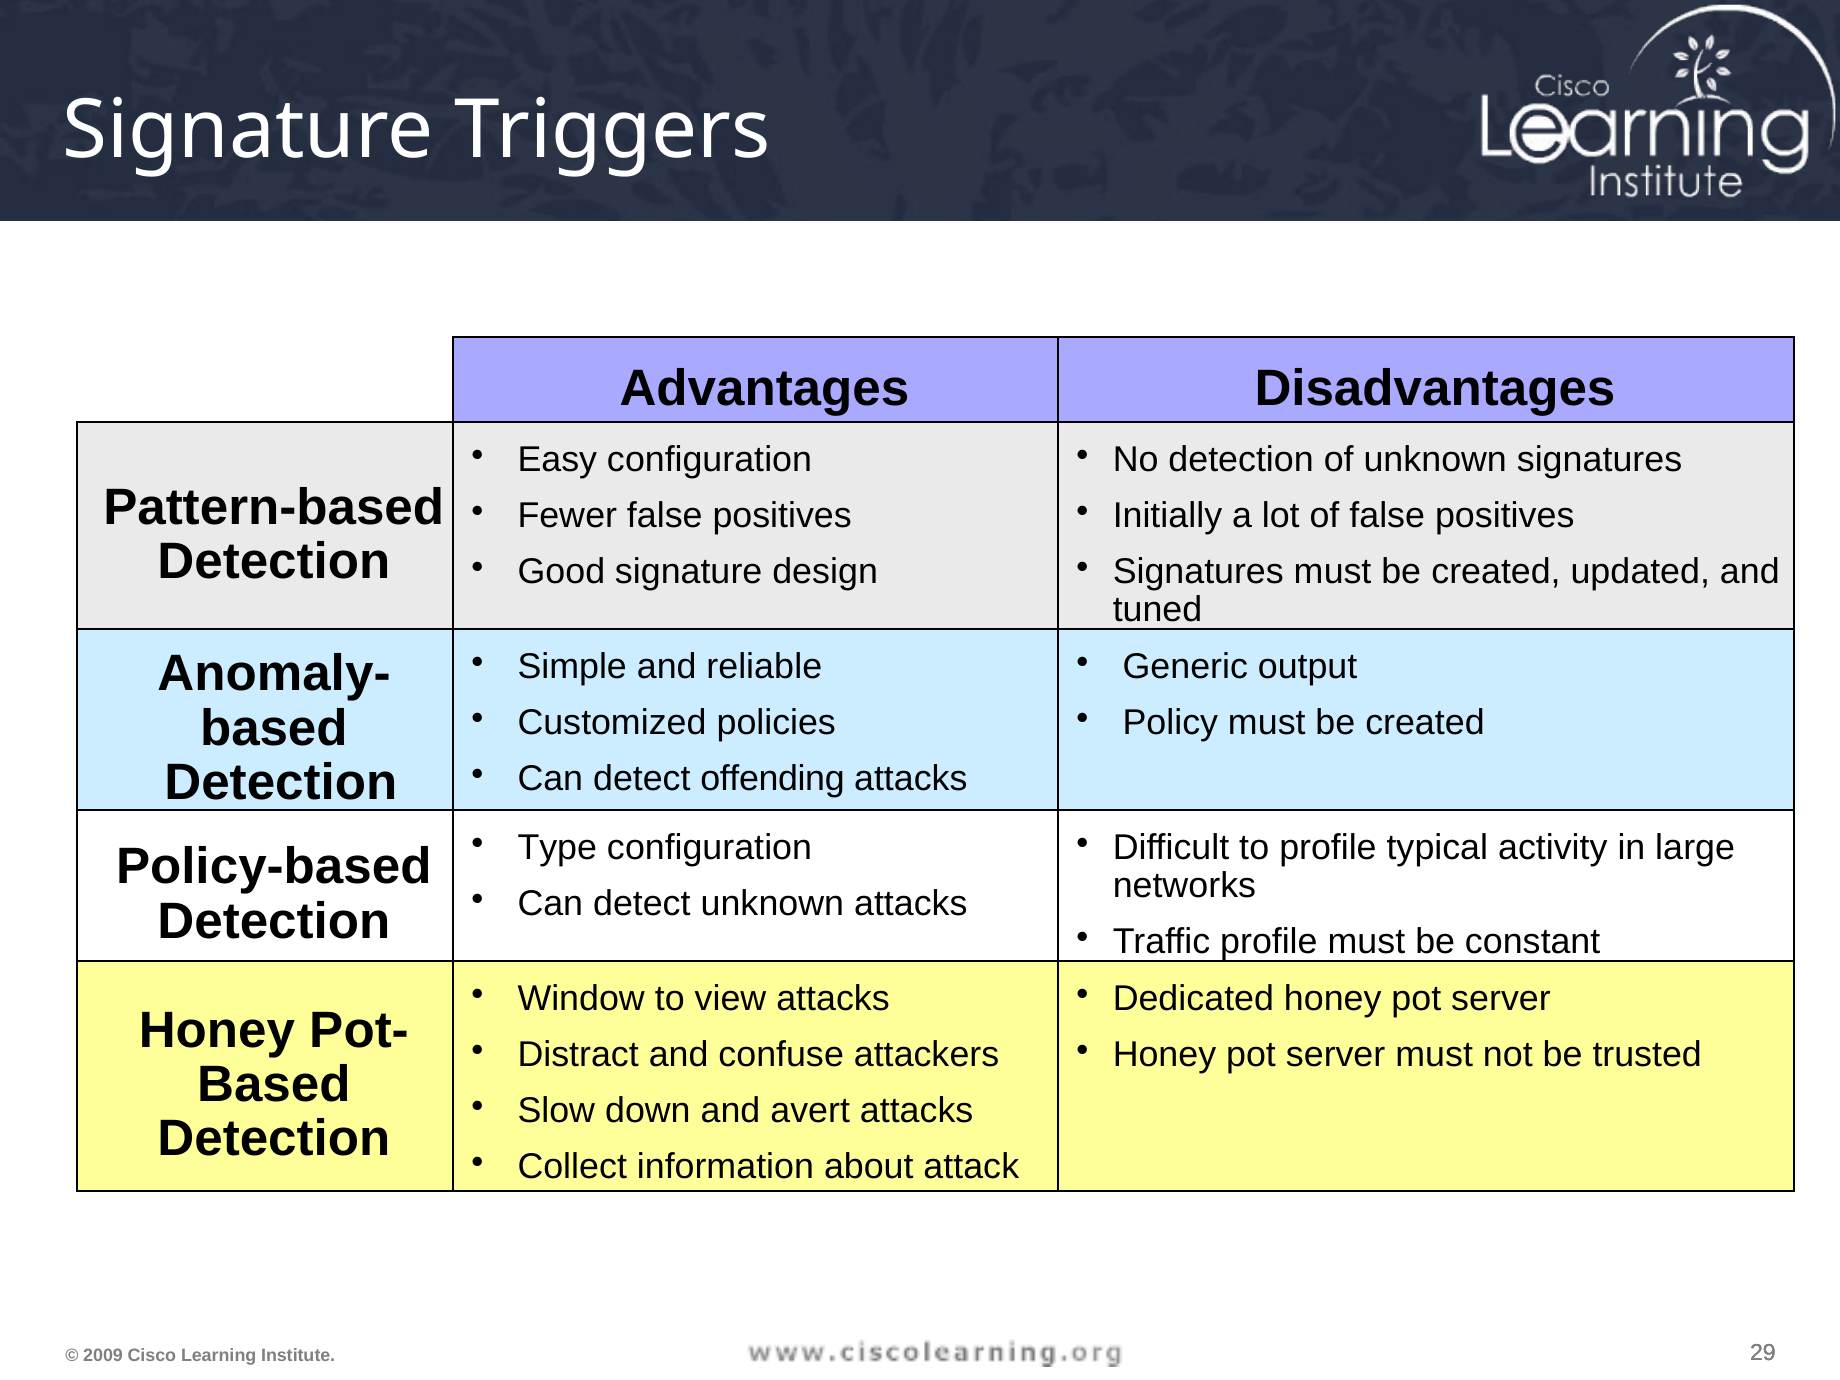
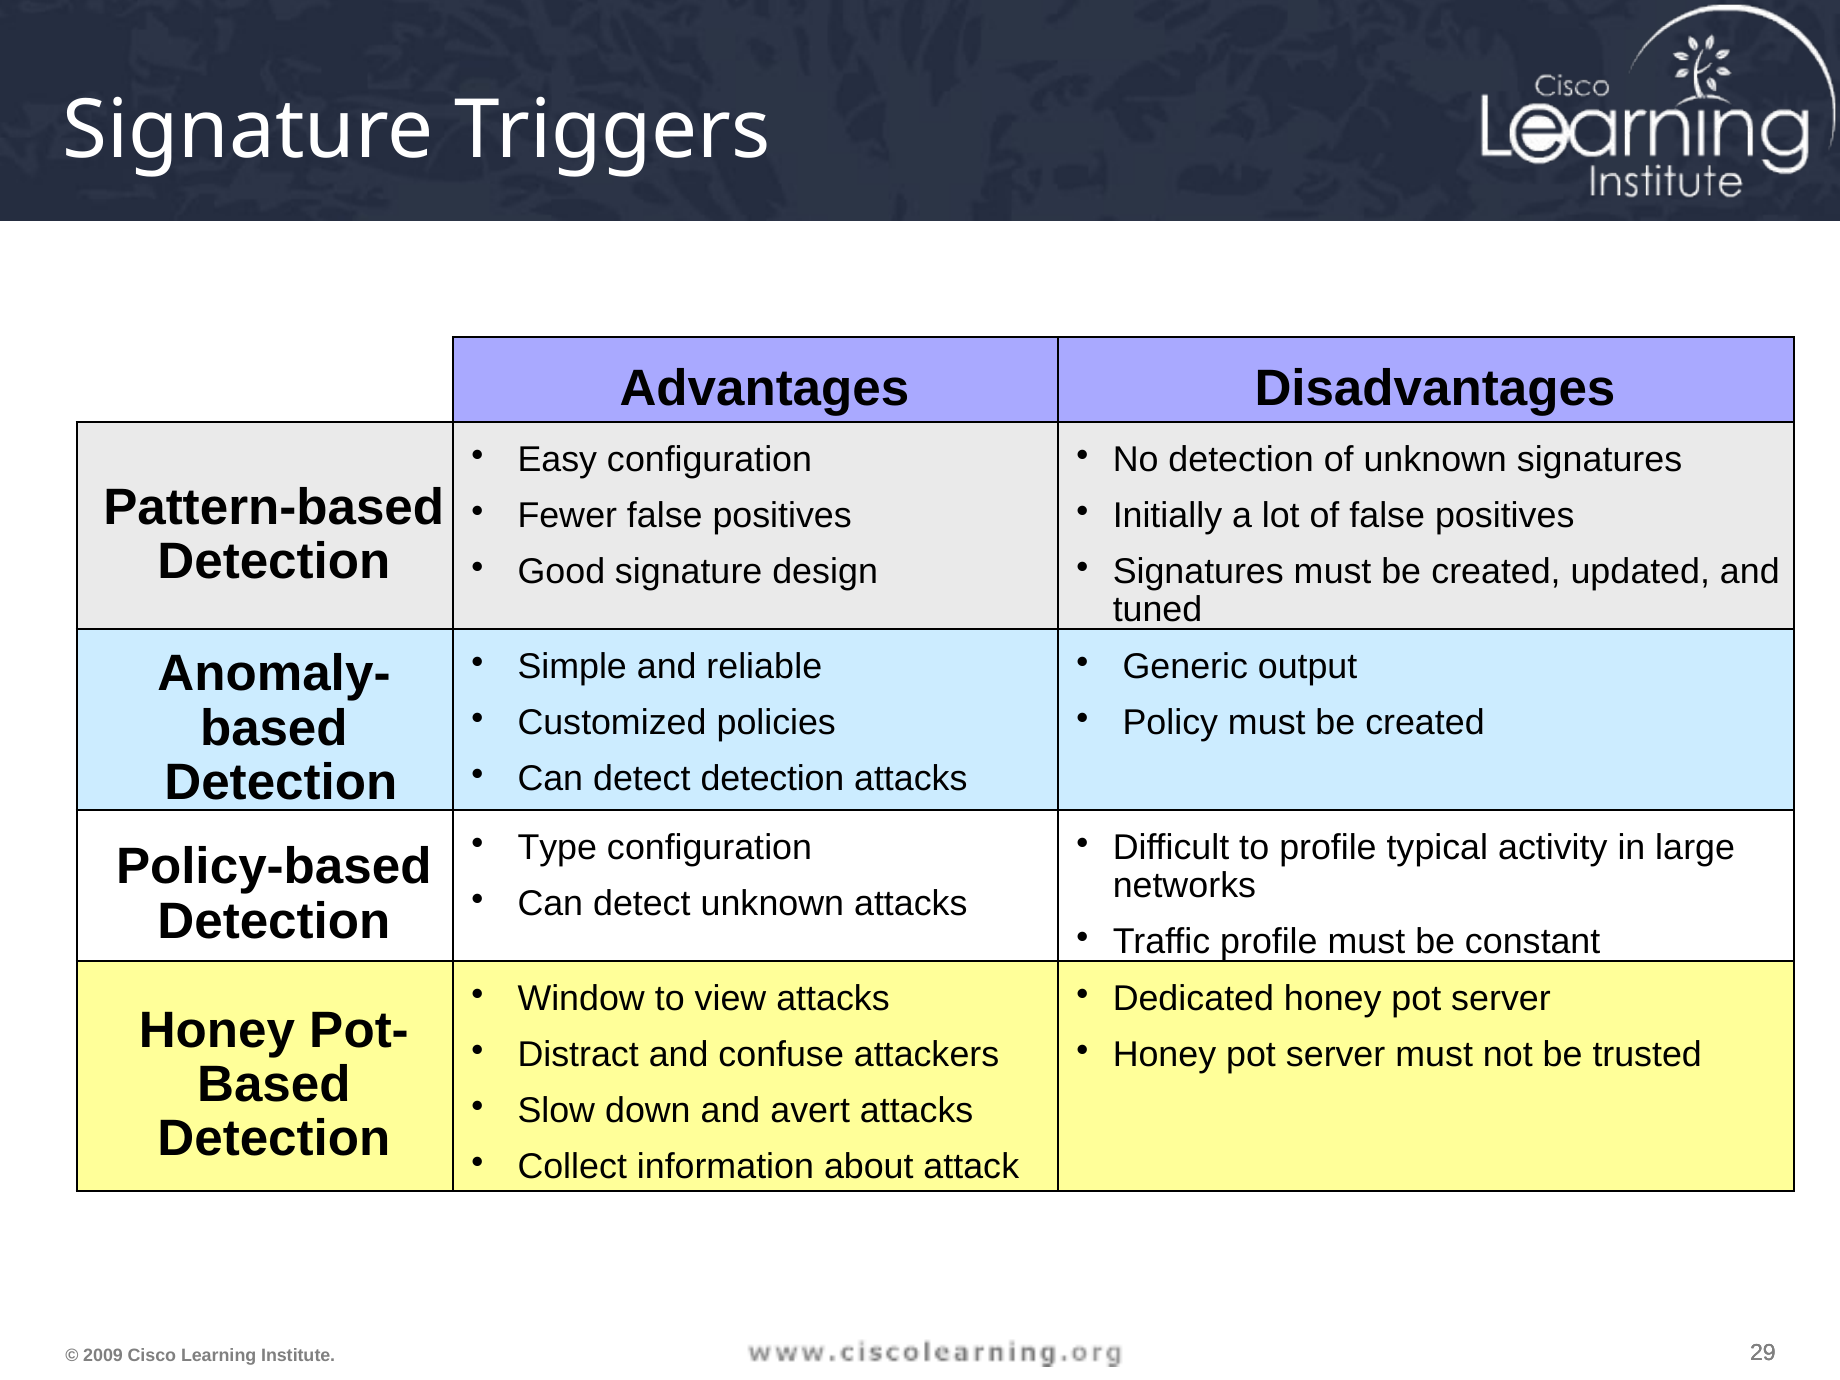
detect offending: offending -> detection (772, 779)
